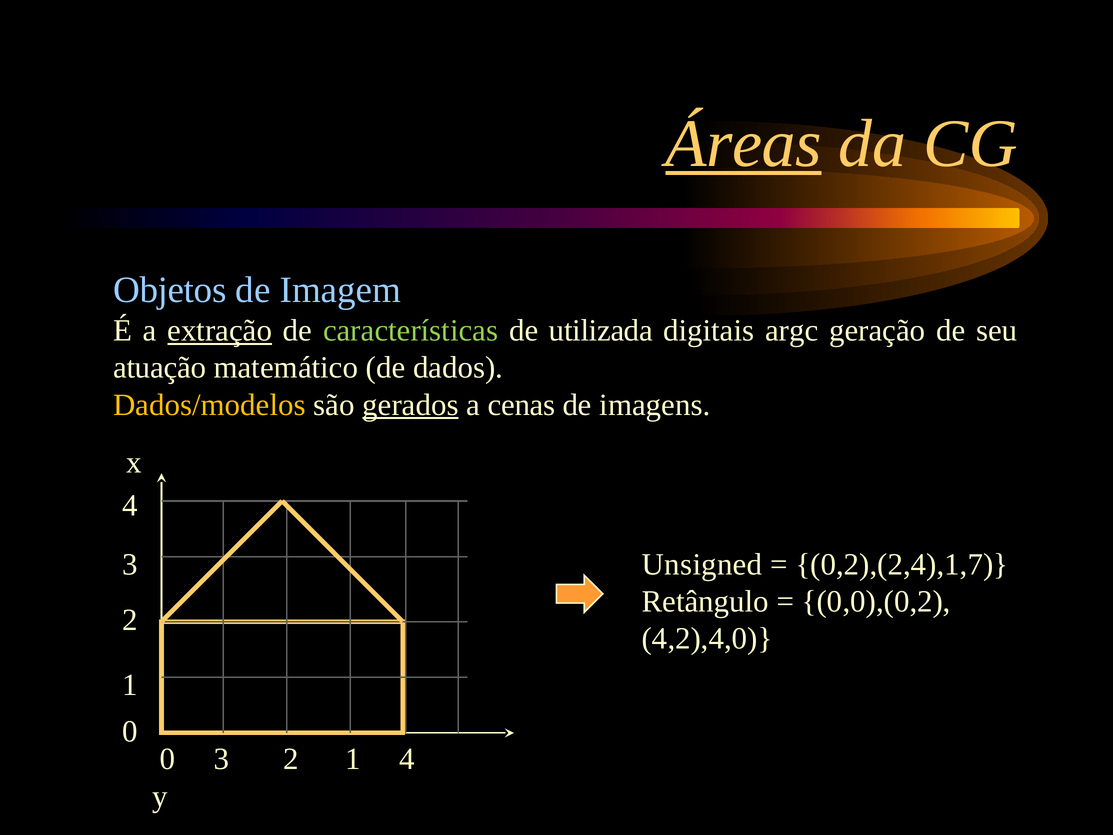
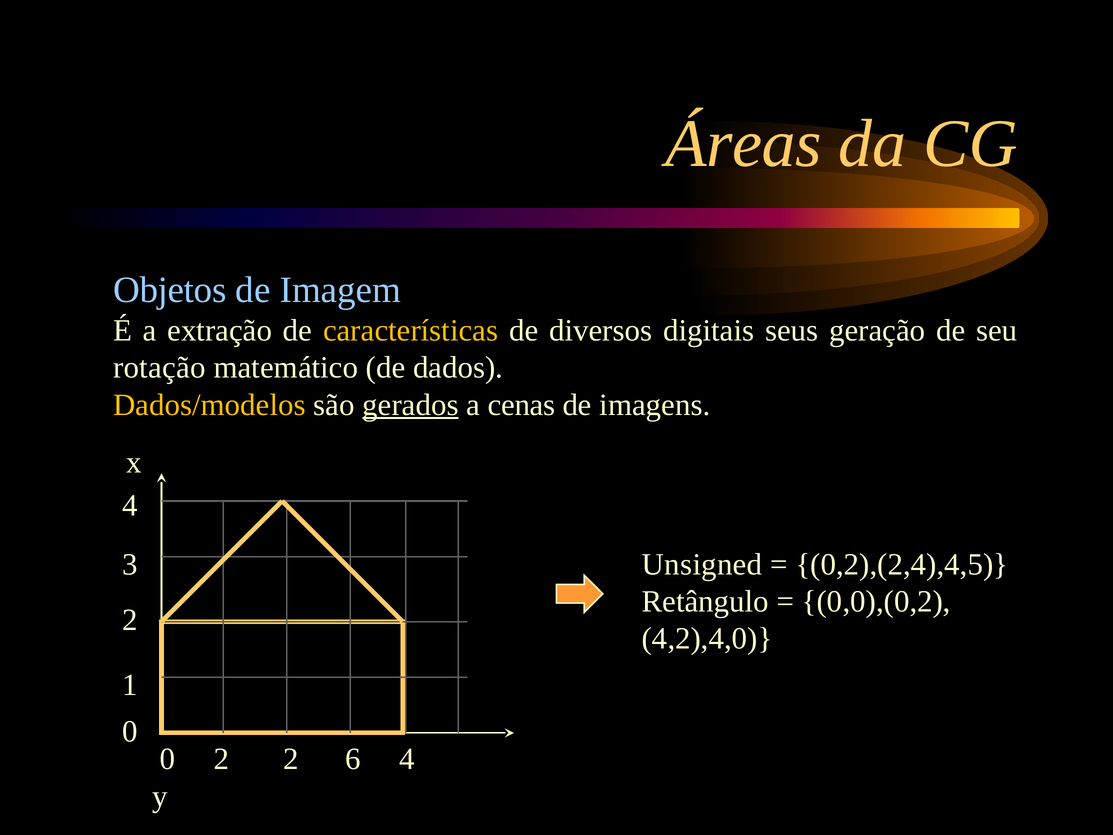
Áreas underline: present -> none (744, 144)
extração underline: present -> none (220, 330)
características colour: light green -> yellow (411, 330)
utilizada: utilizada -> diversos (601, 330)
argc: argc -> seus (792, 330)
atuação: atuação -> rotação (159, 368)
0,2),(2,4),1,7: 0,2),(2,4),1,7 -> 0,2),(2,4),4,5 (902, 564)
0 3: 3 -> 2 (222, 759)
2 1: 1 -> 6 (353, 759)
